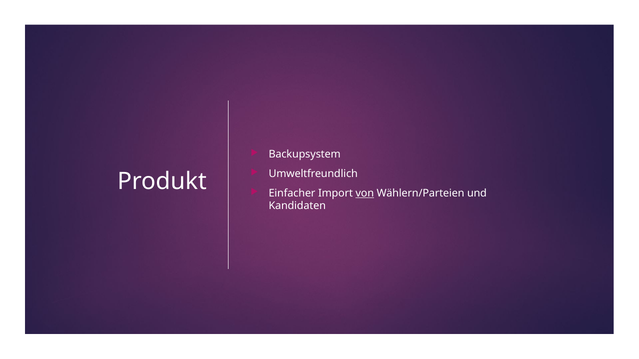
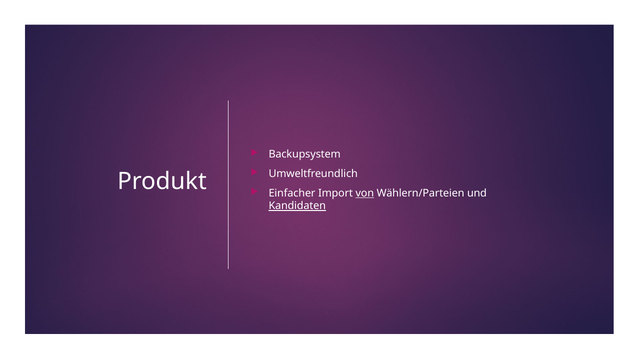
Kandidaten underline: none -> present (297, 206)
